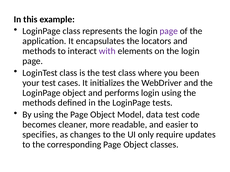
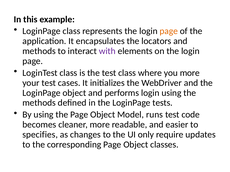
page colour: purple -> orange (169, 31)
you been: been -> more (190, 73)
data: data -> runs (155, 115)
